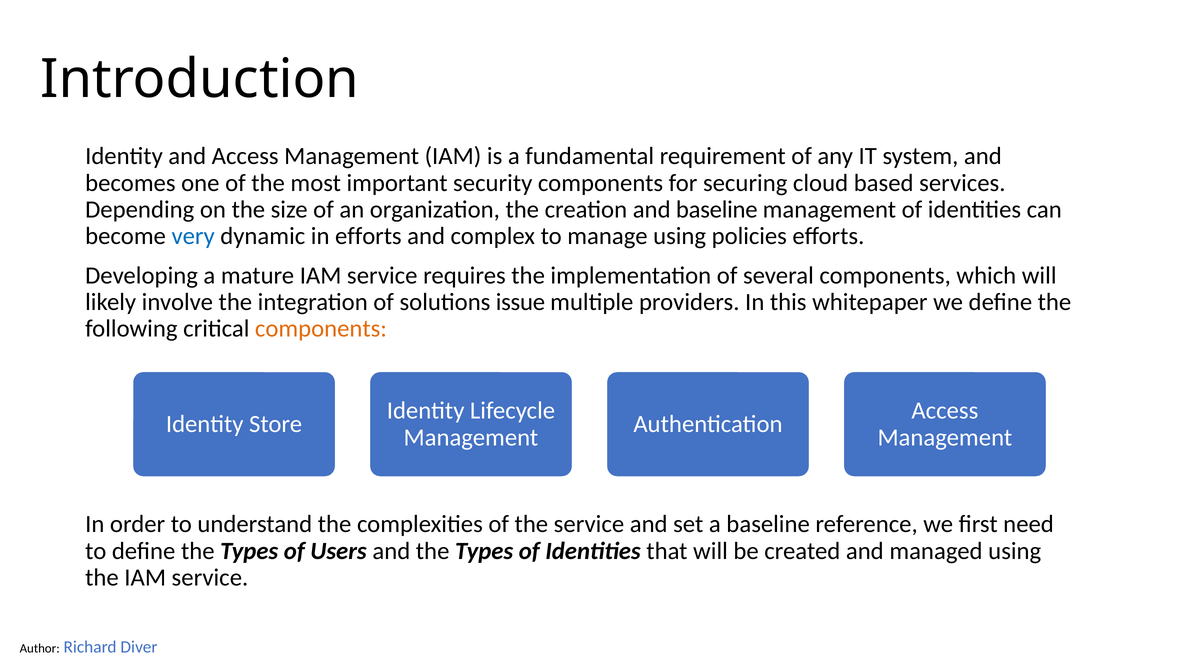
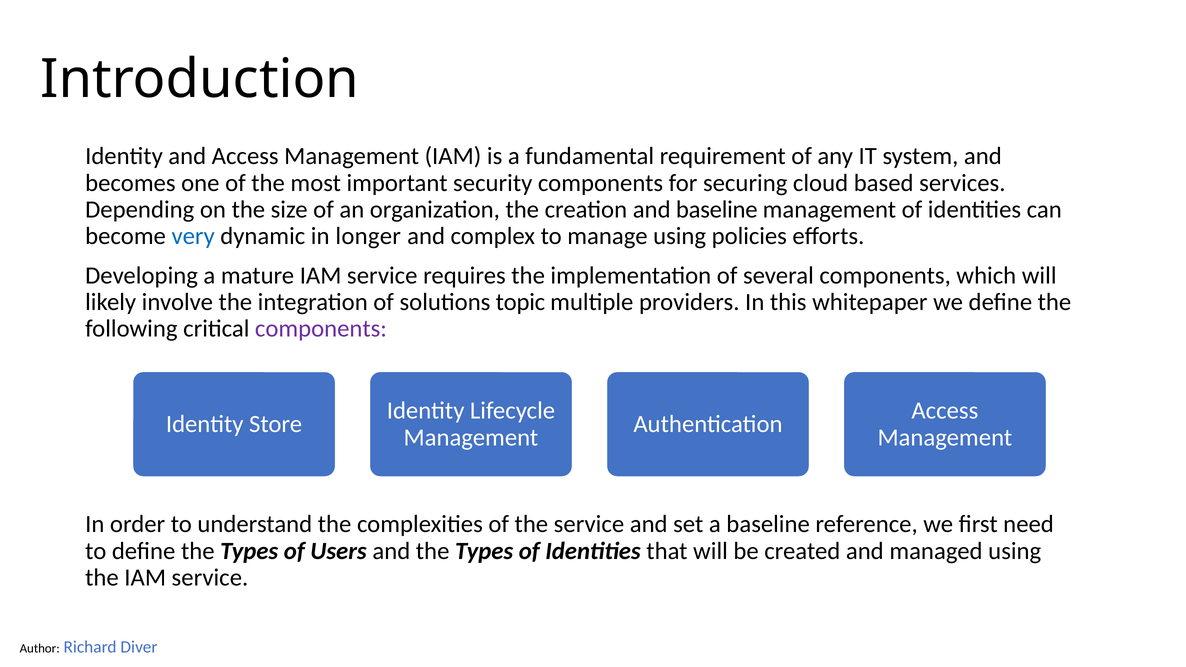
in efforts: efforts -> longer (368, 236)
issue: issue -> topic (520, 302)
components colour: orange -> purple (321, 329)
